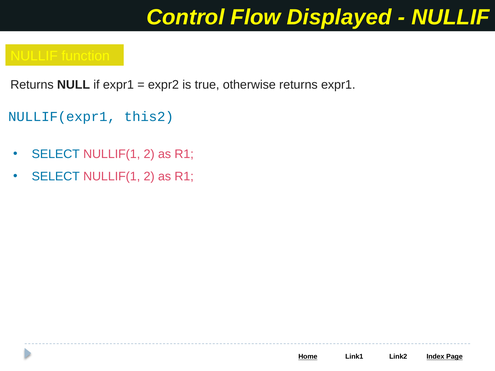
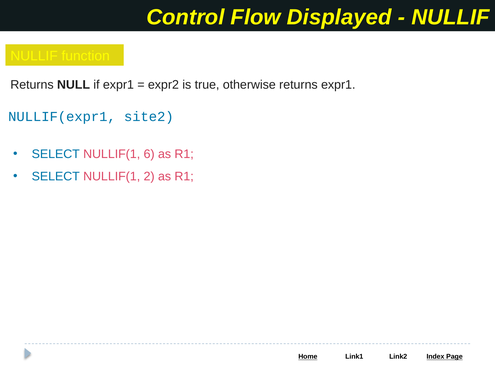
this2: this2 -> site2 (149, 117)
2: 2 -> 6 (149, 154)
